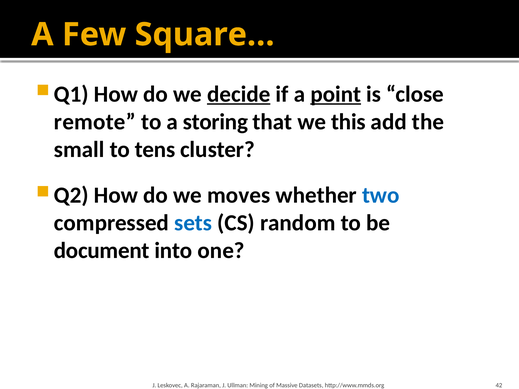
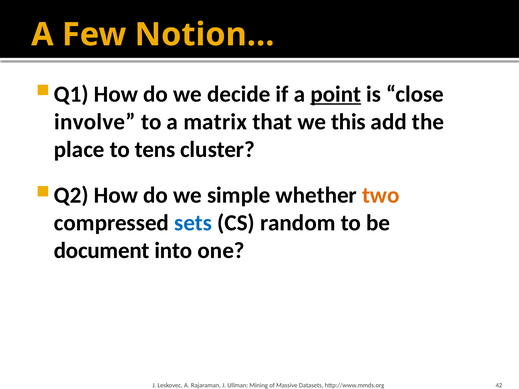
Square…: Square… -> Notion… (205, 35)
decide underline: present -> none (239, 94)
remote: remote -> involve (95, 122)
storing: storing -> matrix (215, 122)
small: small -> place (79, 150)
moves: moves -> simple (239, 195)
two colour: blue -> orange (381, 195)
